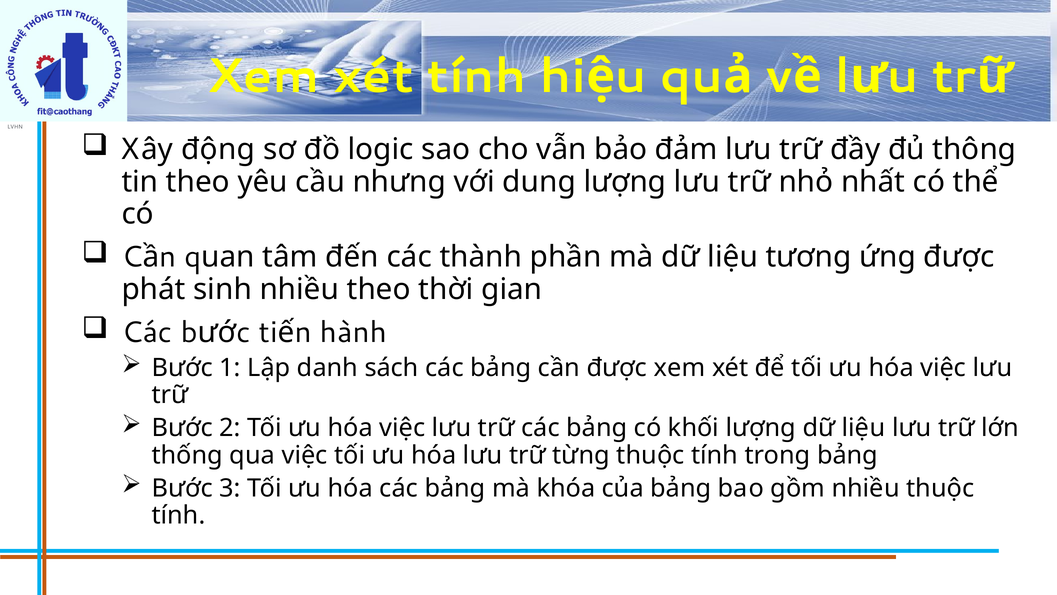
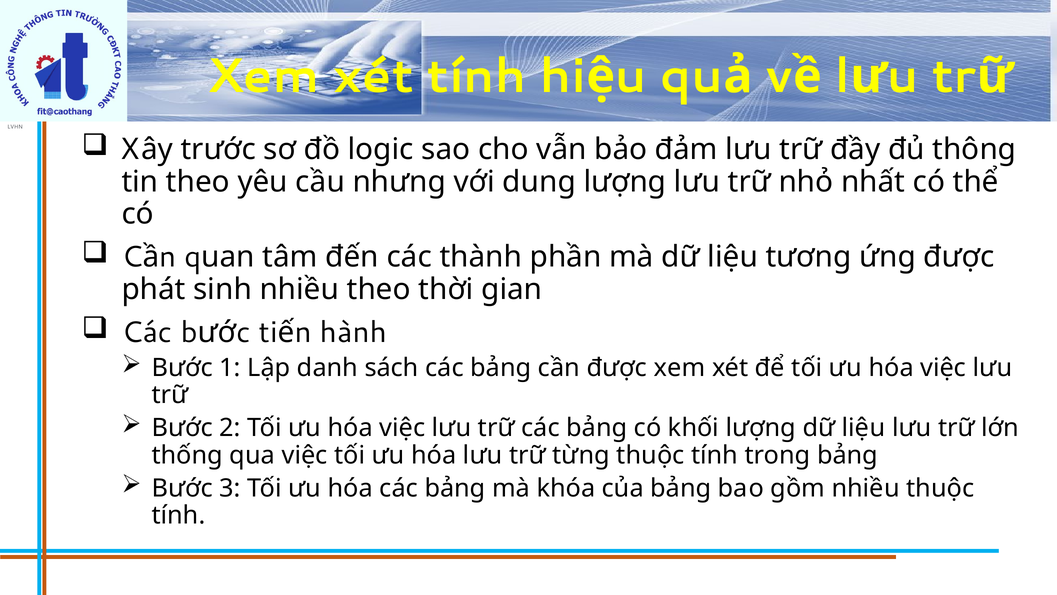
động: động -> trước (218, 149)
